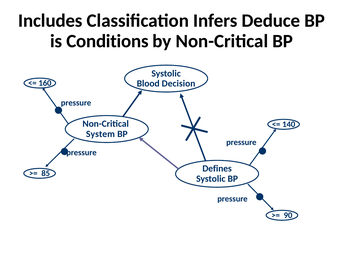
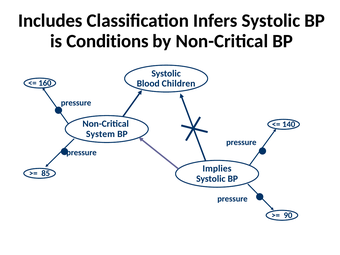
Infers Deduce: Deduce -> Systolic (271, 21)
Decision: Decision -> Children (179, 84)
Defines: Defines -> Implies (217, 169)
